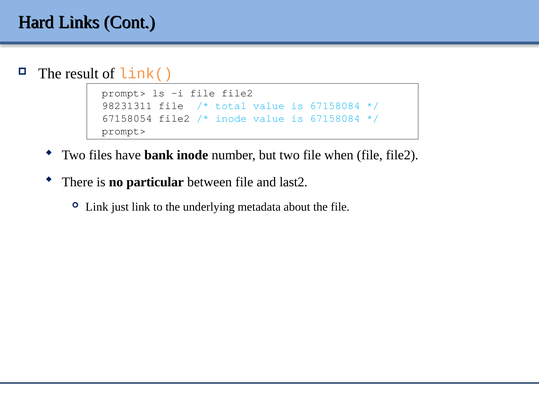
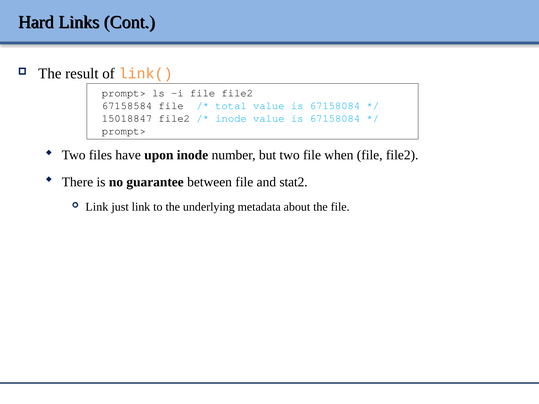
98231311: 98231311 -> 67158584 (127, 106)
67158054: 67158054 -> 15018847 (127, 118)
bank: bank -> upon (159, 155)
particular: particular -> guarantee (155, 182)
last2: last2 -> stat2 (294, 182)
